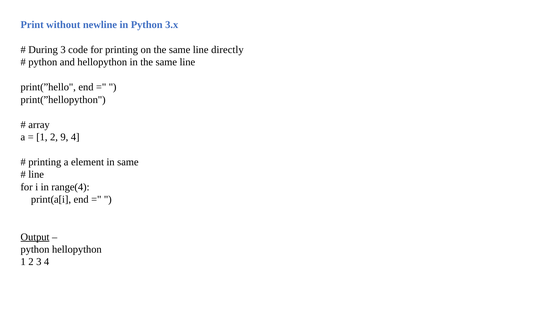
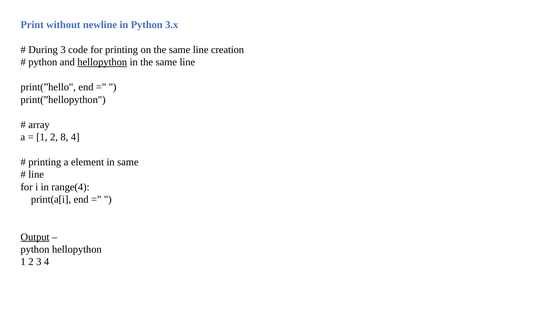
directly: directly -> creation (228, 50)
hellopython underline: none -> present (102, 62)
9: 9 -> 8 (64, 137)
